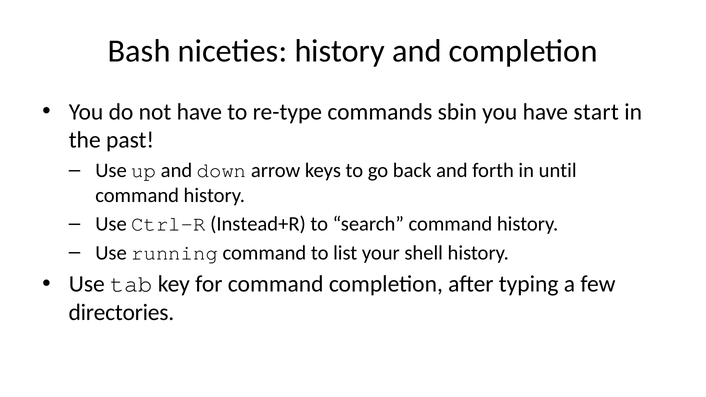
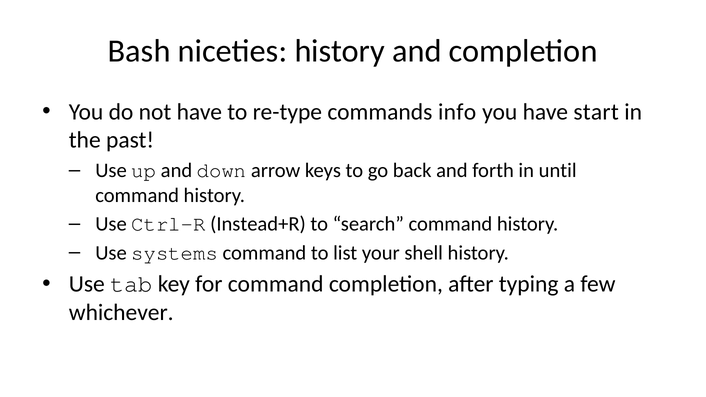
sbin: sbin -> info (457, 112)
running: running -> systems (175, 253)
directories: directories -> whichever (121, 313)
